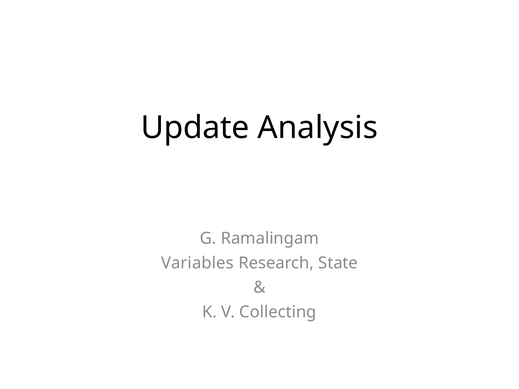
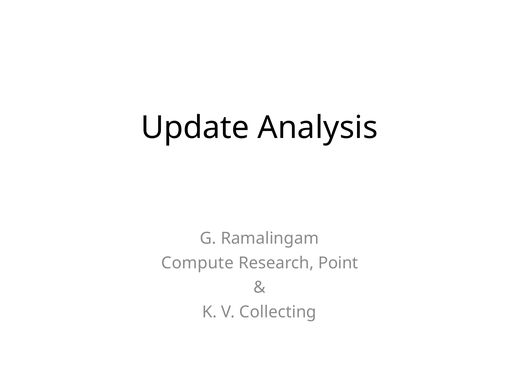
Variables: Variables -> Compute (197, 263)
State: State -> Point (338, 263)
